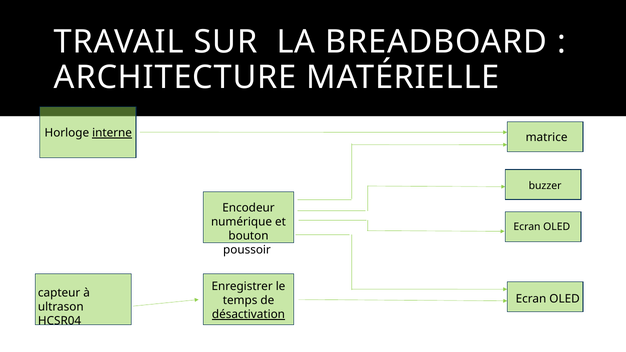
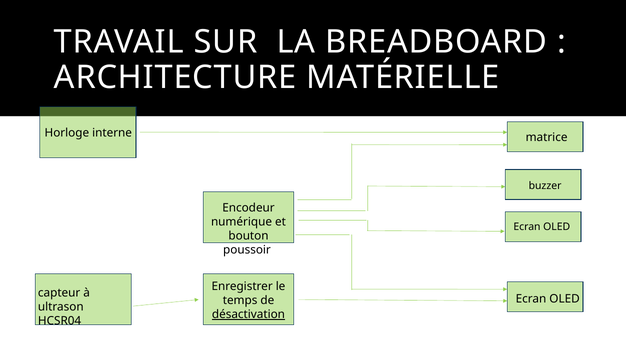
interne underline: present -> none (112, 133)
